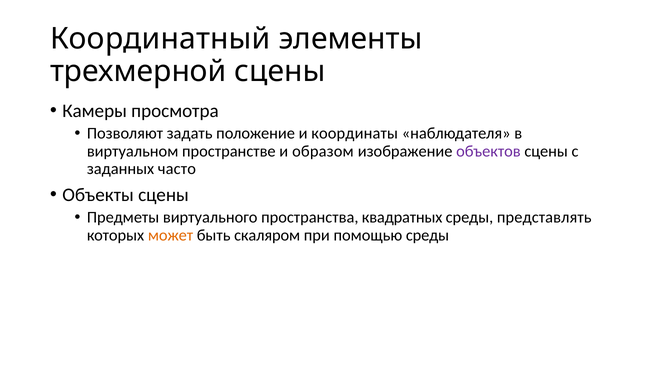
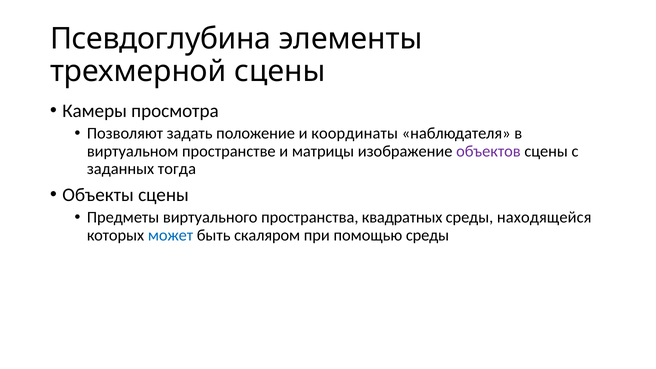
Координатный: Координатный -> Псевдоглубина (161, 39)
образом: образом -> матрицы (323, 151)
часто: часто -> тогда (177, 169)
представлять: представлять -> находящейся (544, 218)
может colour: orange -> blue (171, 235)
